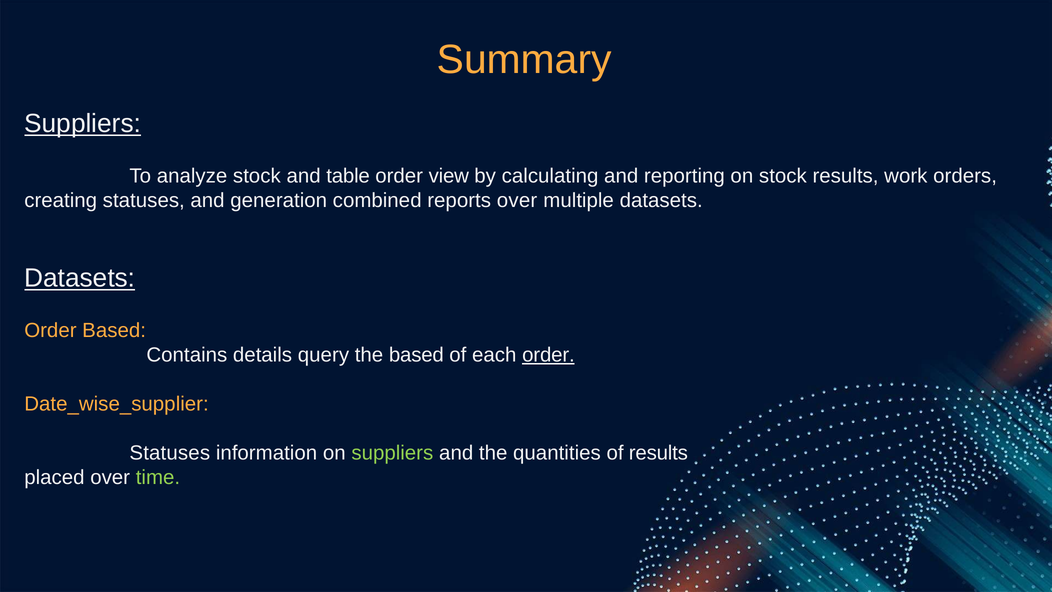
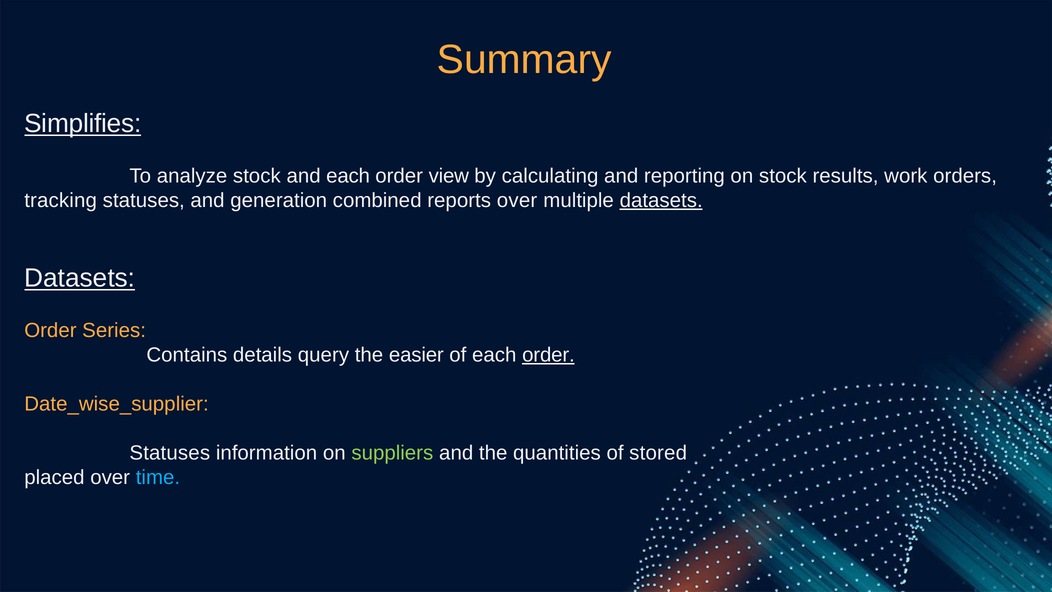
Suppliers: Suppliers -> Simplifies (83, 124)
and table: table -> each (348, 176)
creating: creating -> tracking (61, 200)
datasets underline: none -> present (661, 200)
Order Based: Based -> Series (114, 330)
the based: based -> easier (416, 355)
of results: results -> stored (658, 453)
time colour: light green -> light blue (158, 478)
